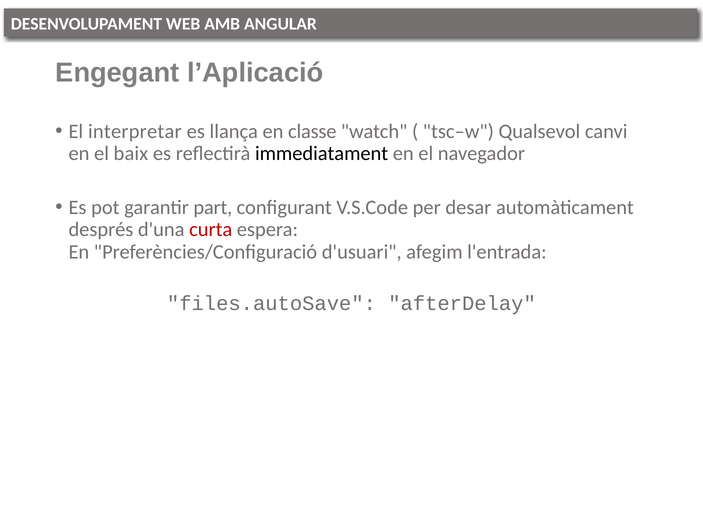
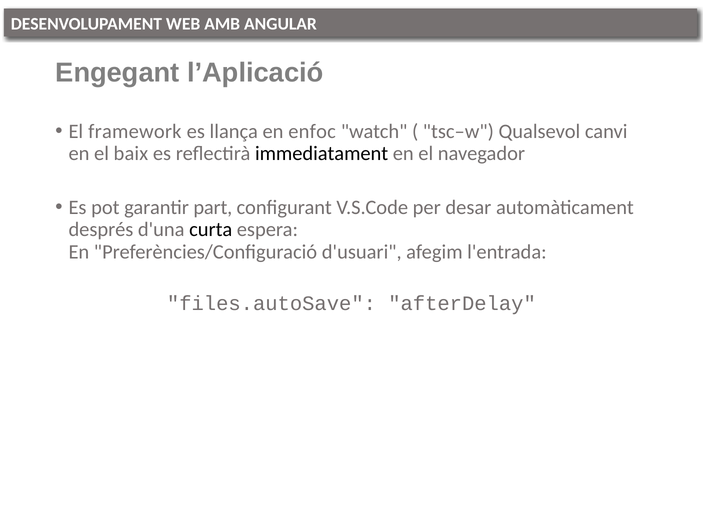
interpretar: interpretar -> framework (135, 131)
classe: classe -> enfoc (312, 131)
curta colour: red -> black (211, 230)
